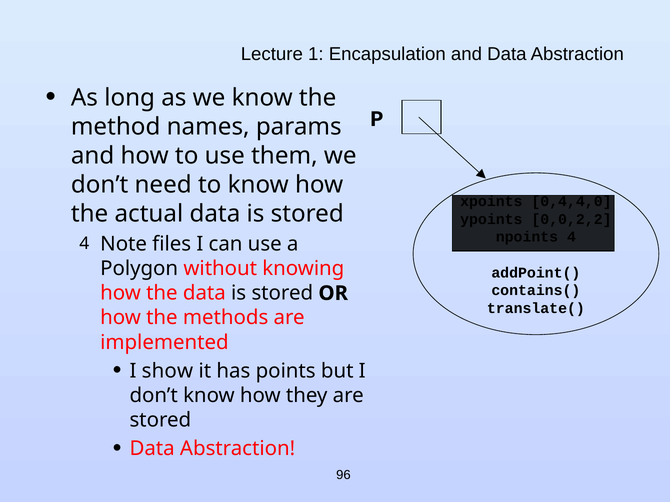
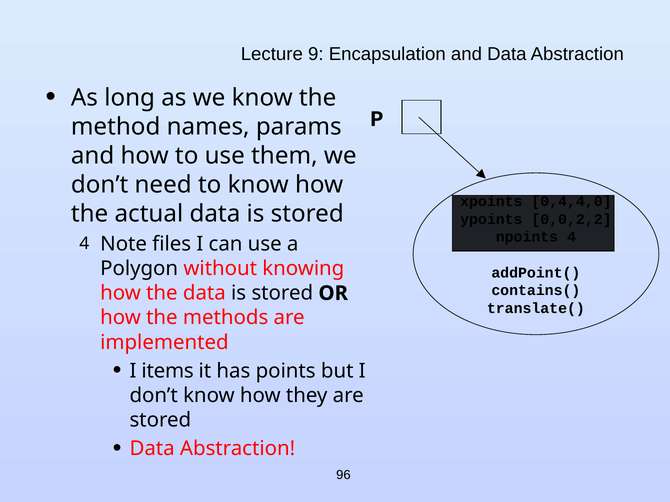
1: 1 -> 9 (316, 54)
show: show -> items (168, 371)
